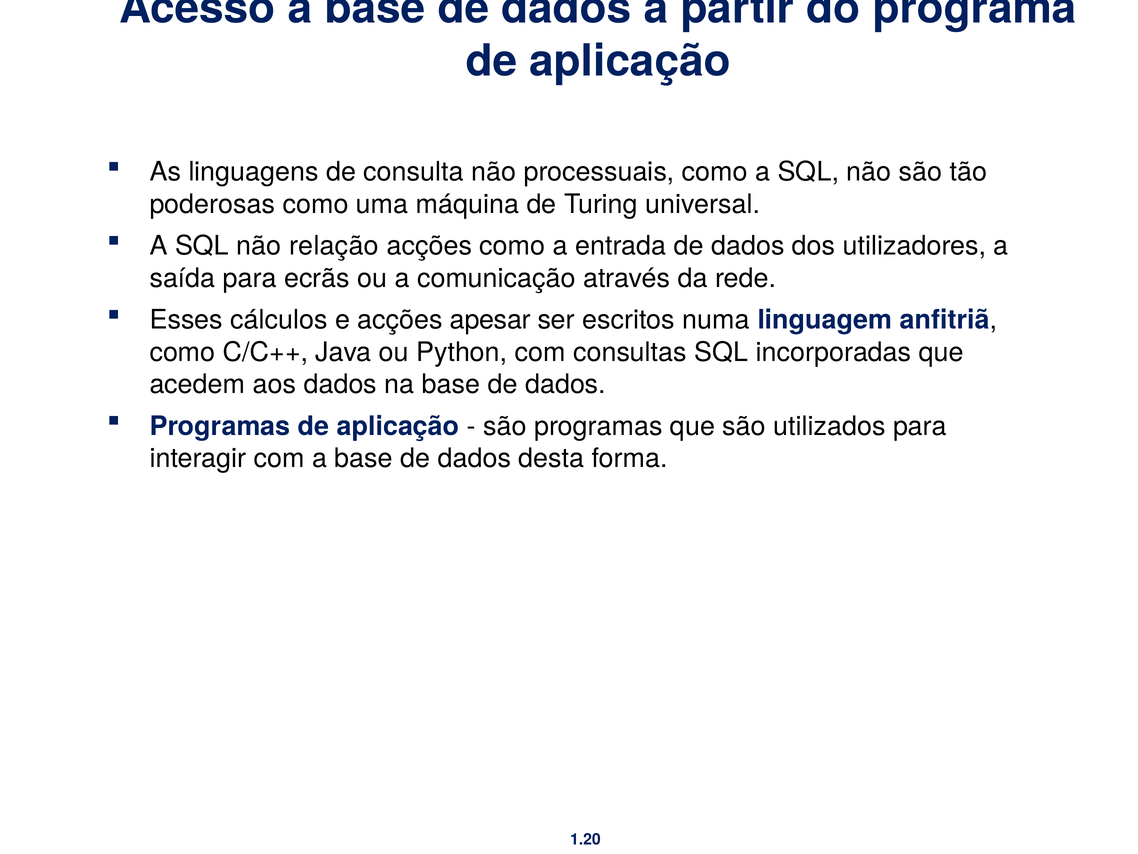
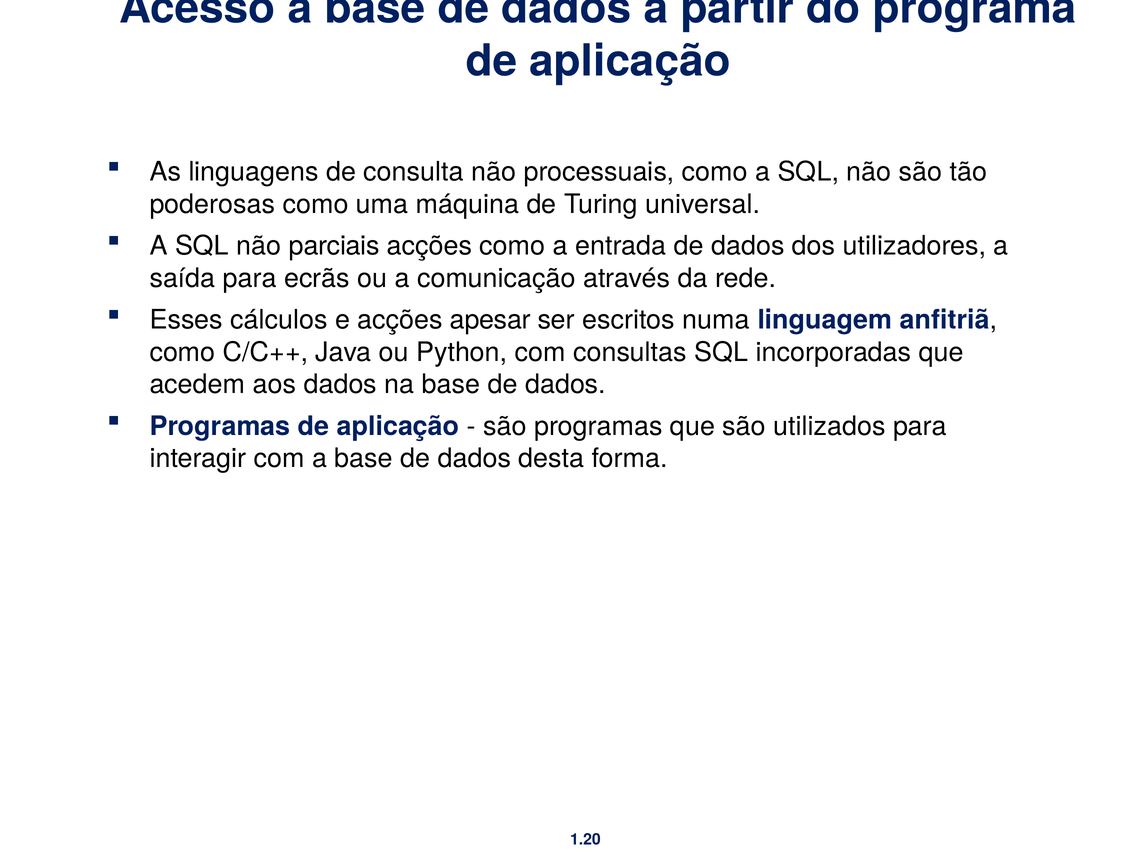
relação: relação -> parciais (334, 246)
